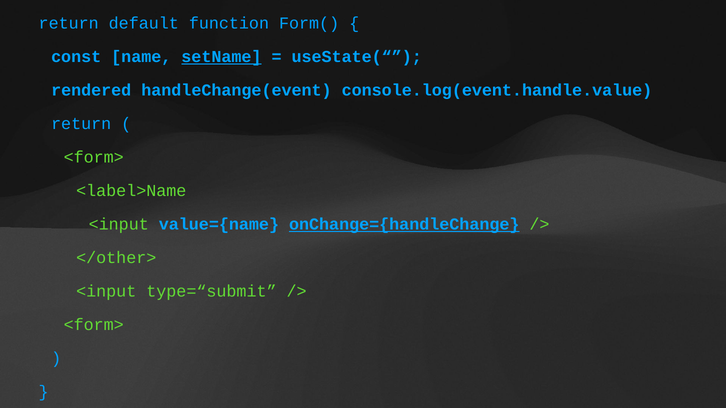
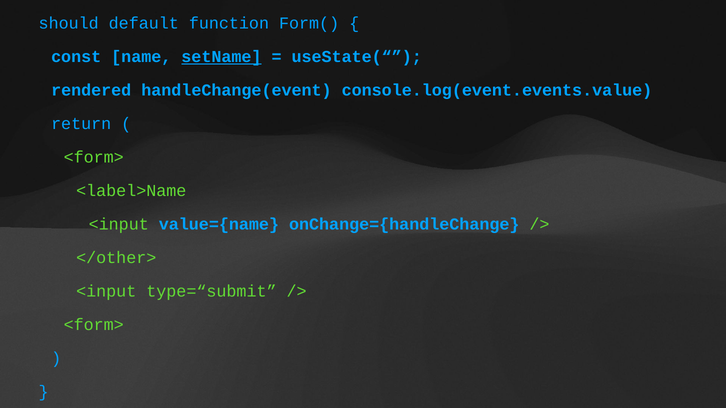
return: return -> should (69, 23)
console.log(event.handle.value: console.log(event.handle.value -> console.log(event.events.value (497, 90)
onChange={handleChange underline: present -> none (404, 225)
